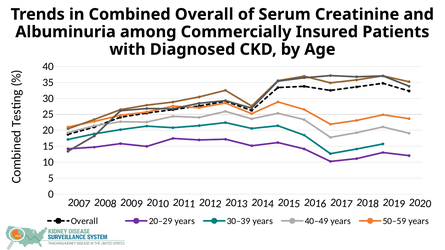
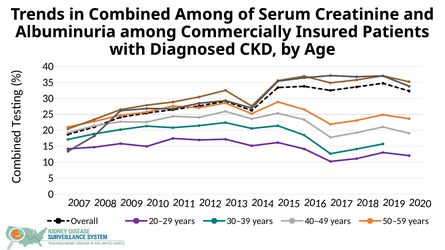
Combined Overall: Overall -> Among (204, 14)
